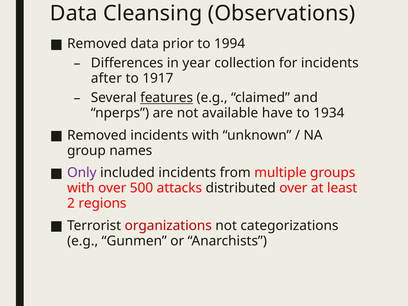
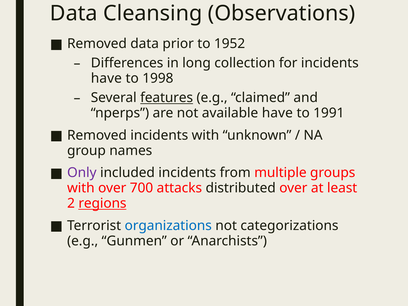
1994: 1994 -> 1952 (230, 44)
year: year -> long (197, 63)
after: after -> have (106, 78)
1917: 1917 -> 1998 (158, 78)
1934: 1934 -> 1991 (329, 113)
500: 500 -> 700 (141, 188)
regions underline: none -> present (102, 203)
organizations colour: red -> blue (168, 226)
